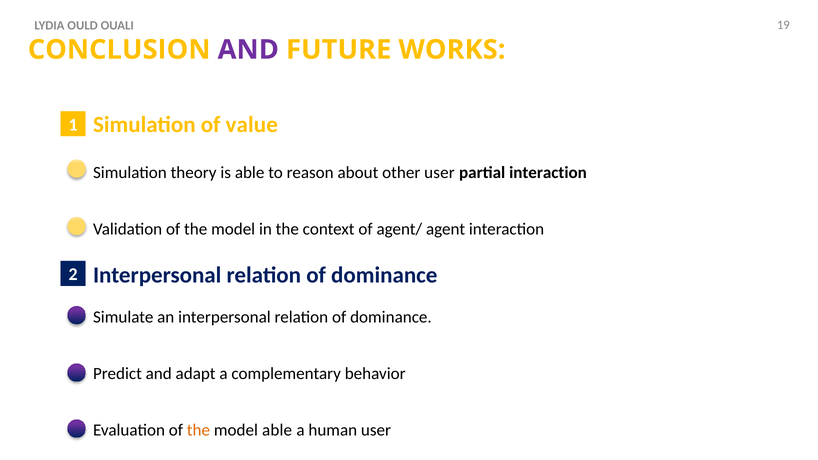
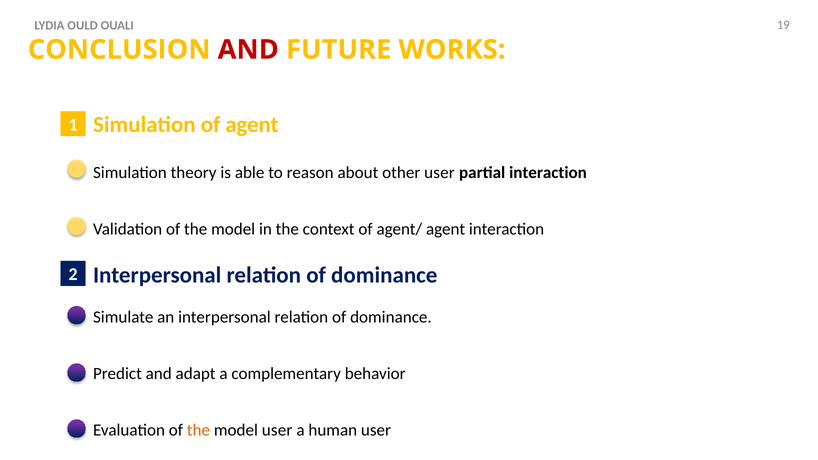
AND colour: purple -> red (248, 50)
of value: value -> agent (252, 125)
model able: able -> user (277, 430)
